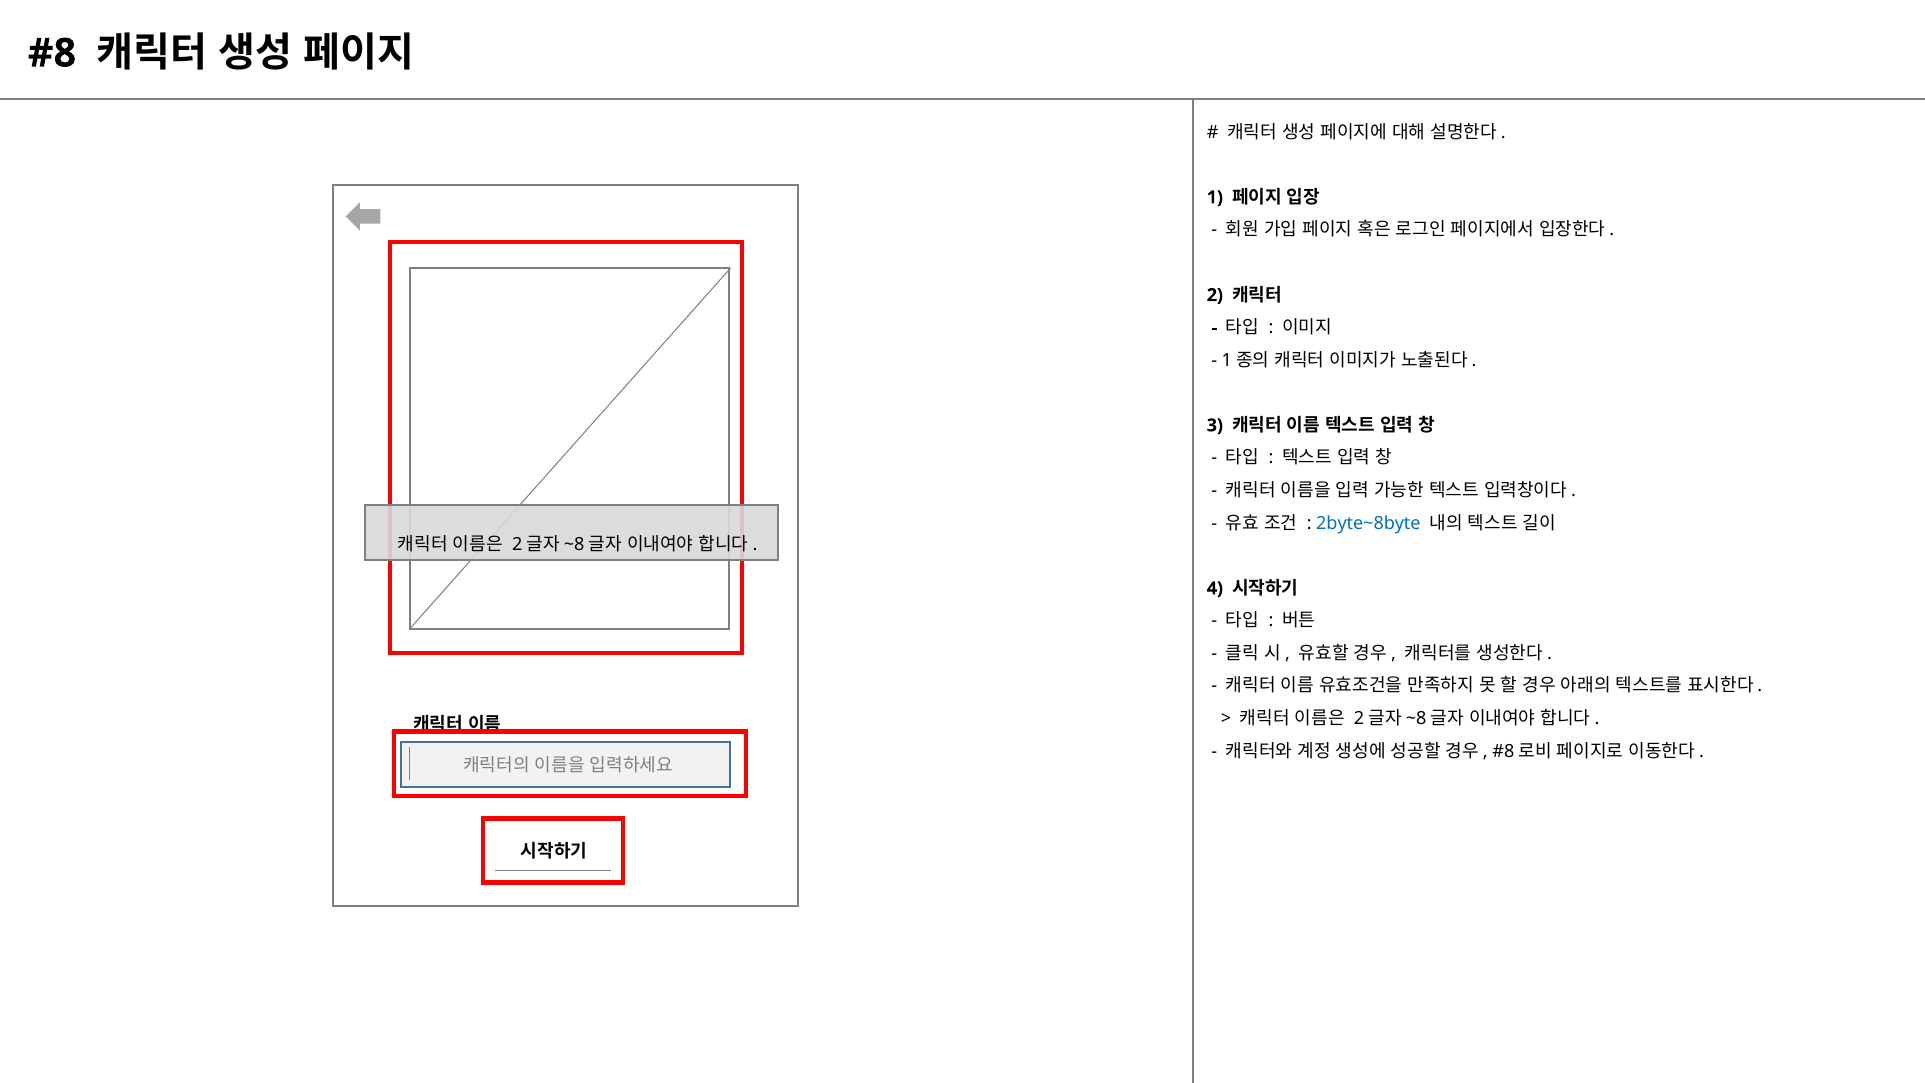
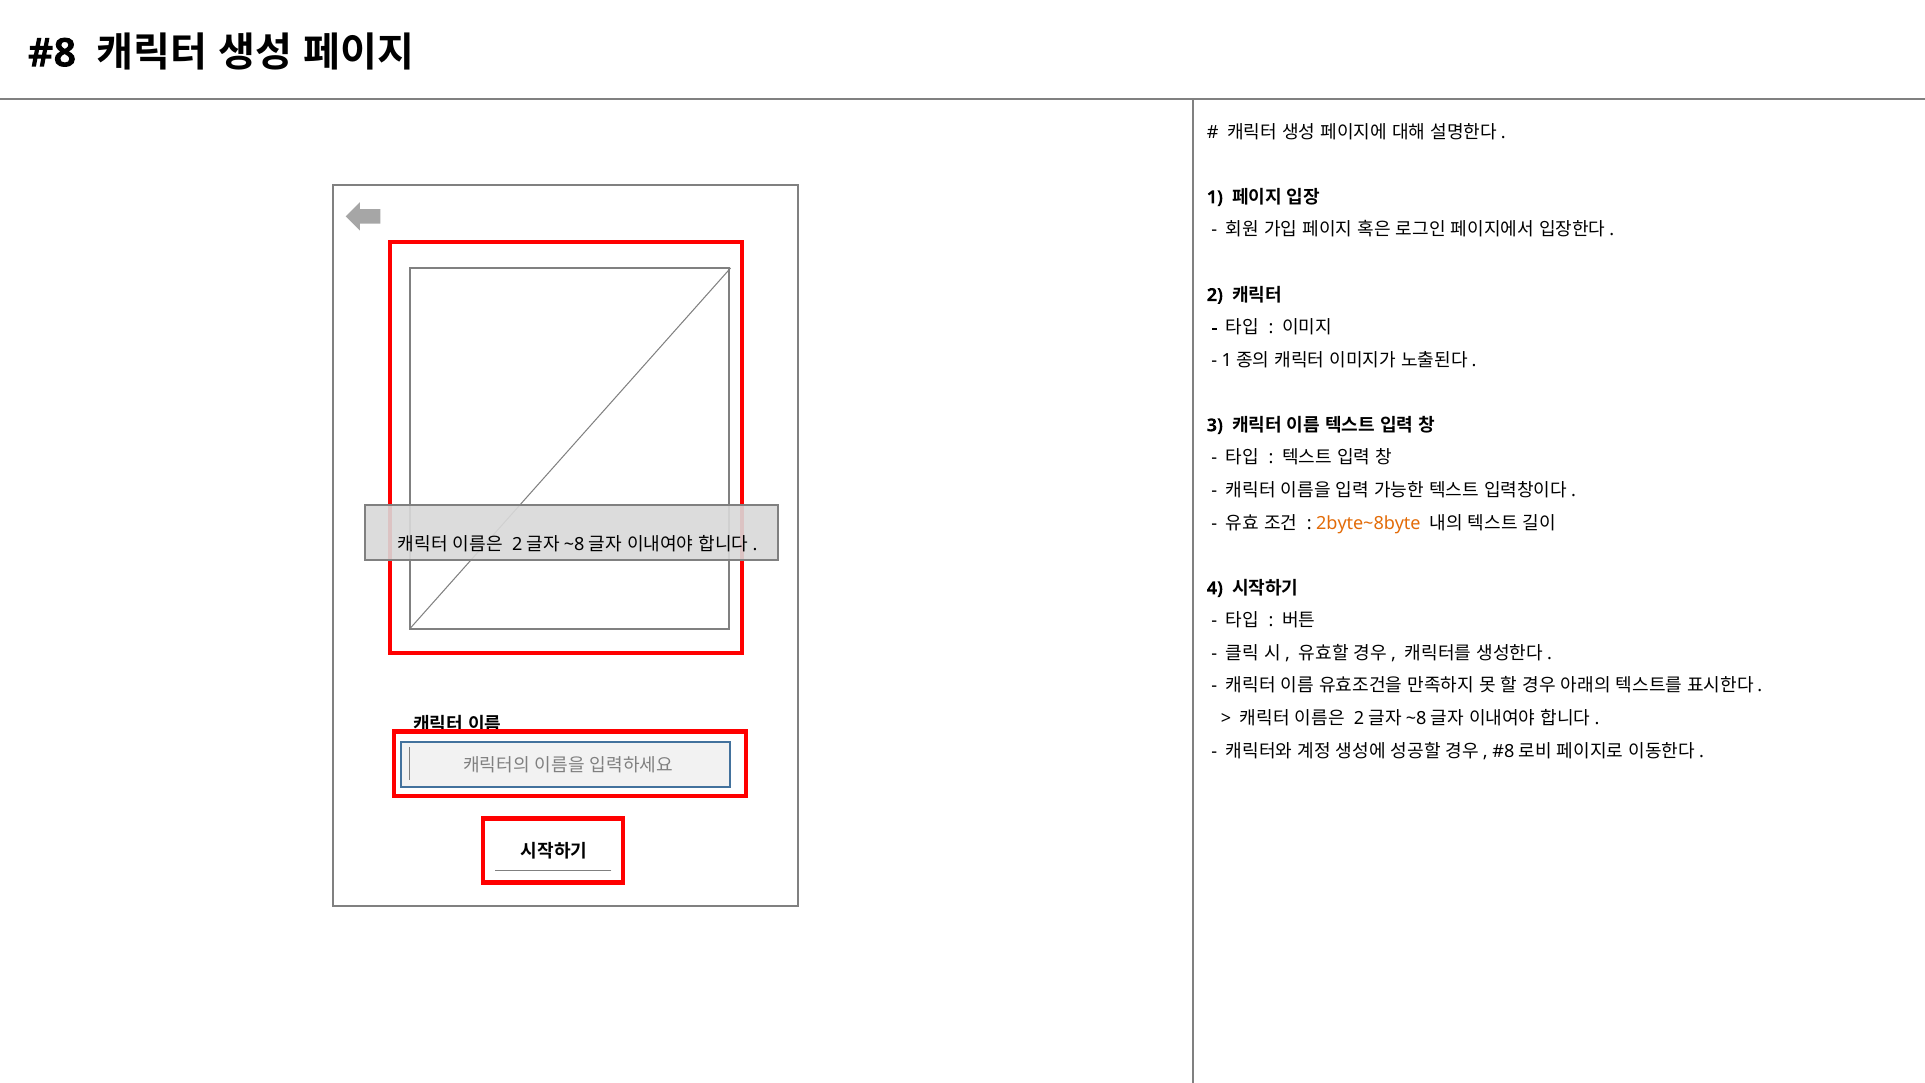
2byte~8byte colour: blue -> orange (1368, 523)
